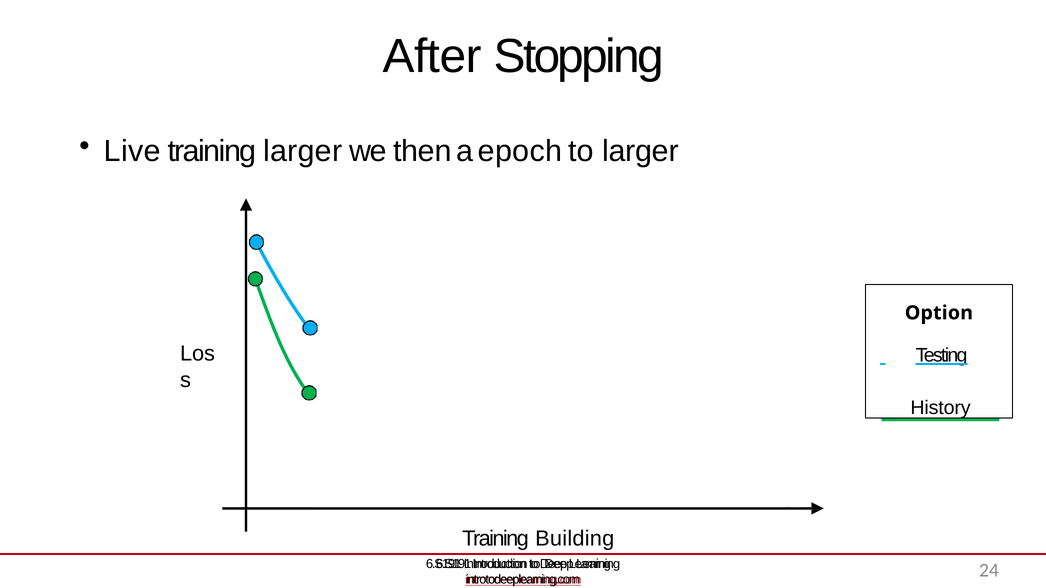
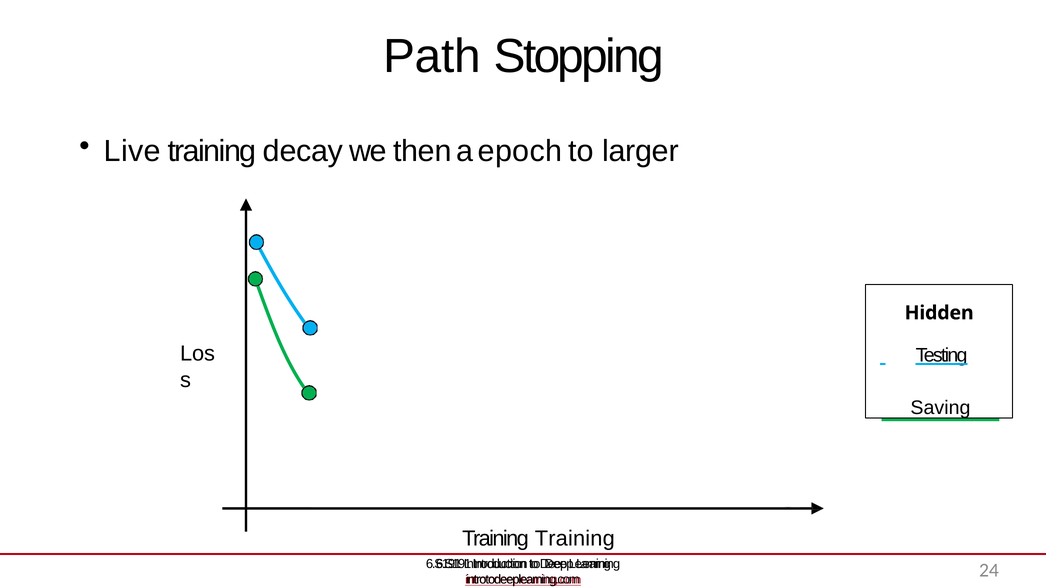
After: After -> Path (432, 56)
training larger: larger -> decay (303, 151)
Option: Option -> Hidden (939, 313)
History: History -> Saving (940, 408)
Training Building: Building -> Training (575, 539)
